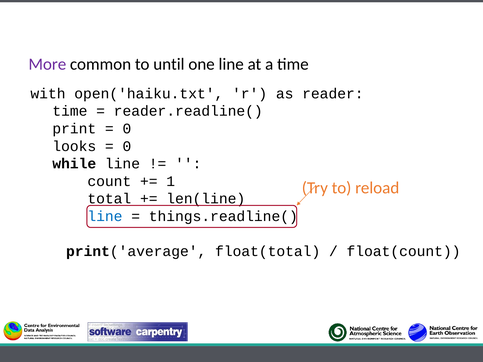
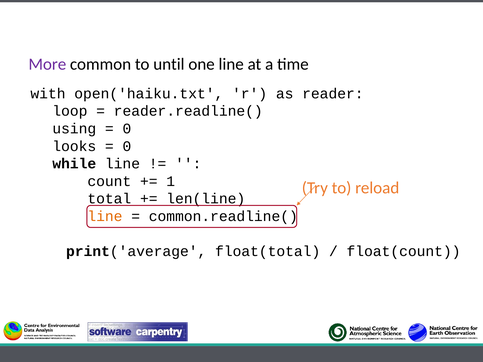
time: time -> loop (70, 111)
print: print -> using (74, 129)
line colour: blue -> orange (105, 216)
things.readline(: things.readline( -> common.readline( (223, 216)
